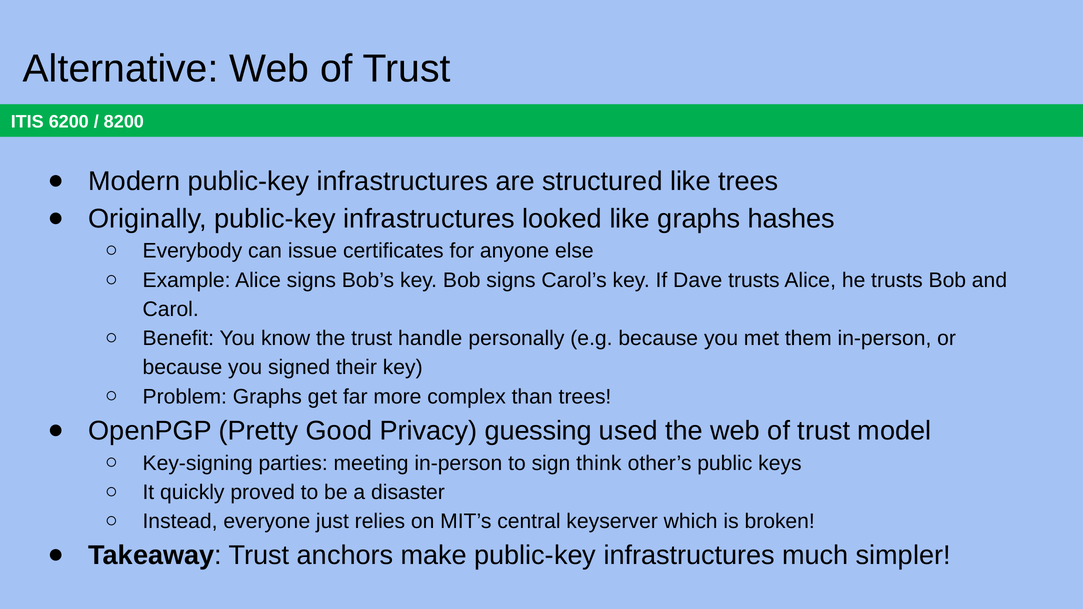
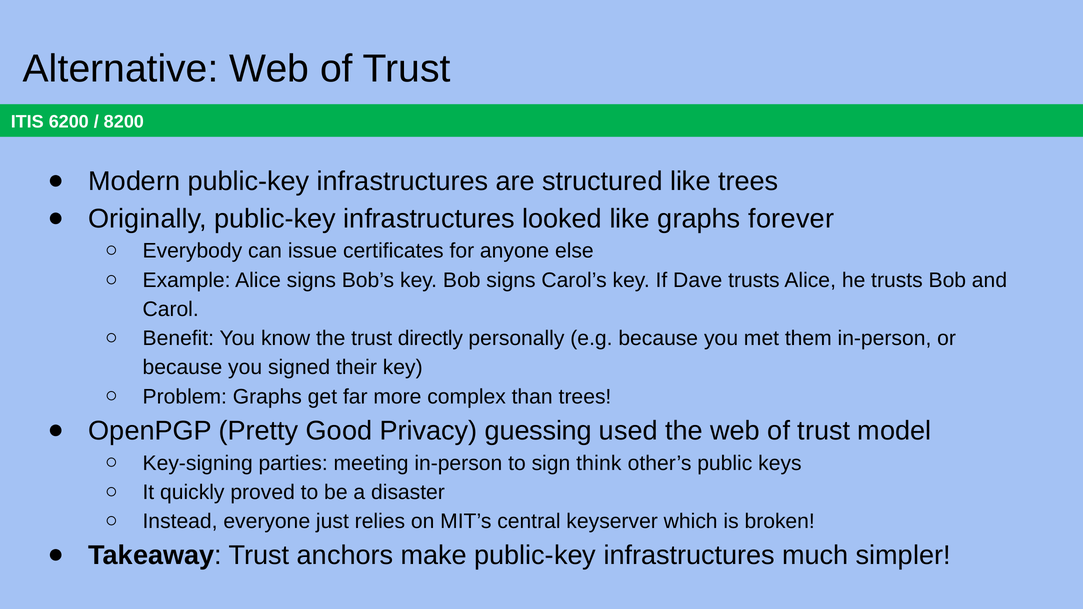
hashes: hashes -> forever (791, 219)
handle: handle -> directly (430, 339)
